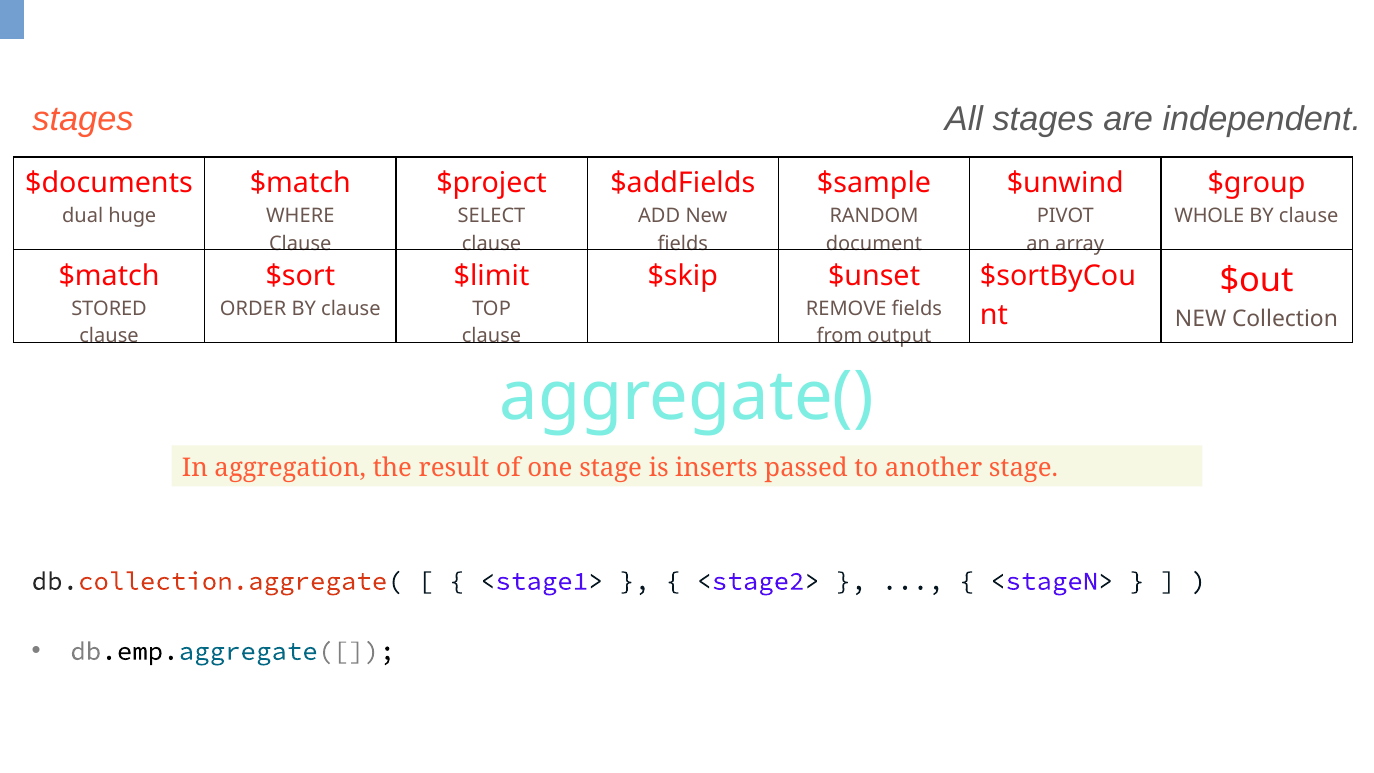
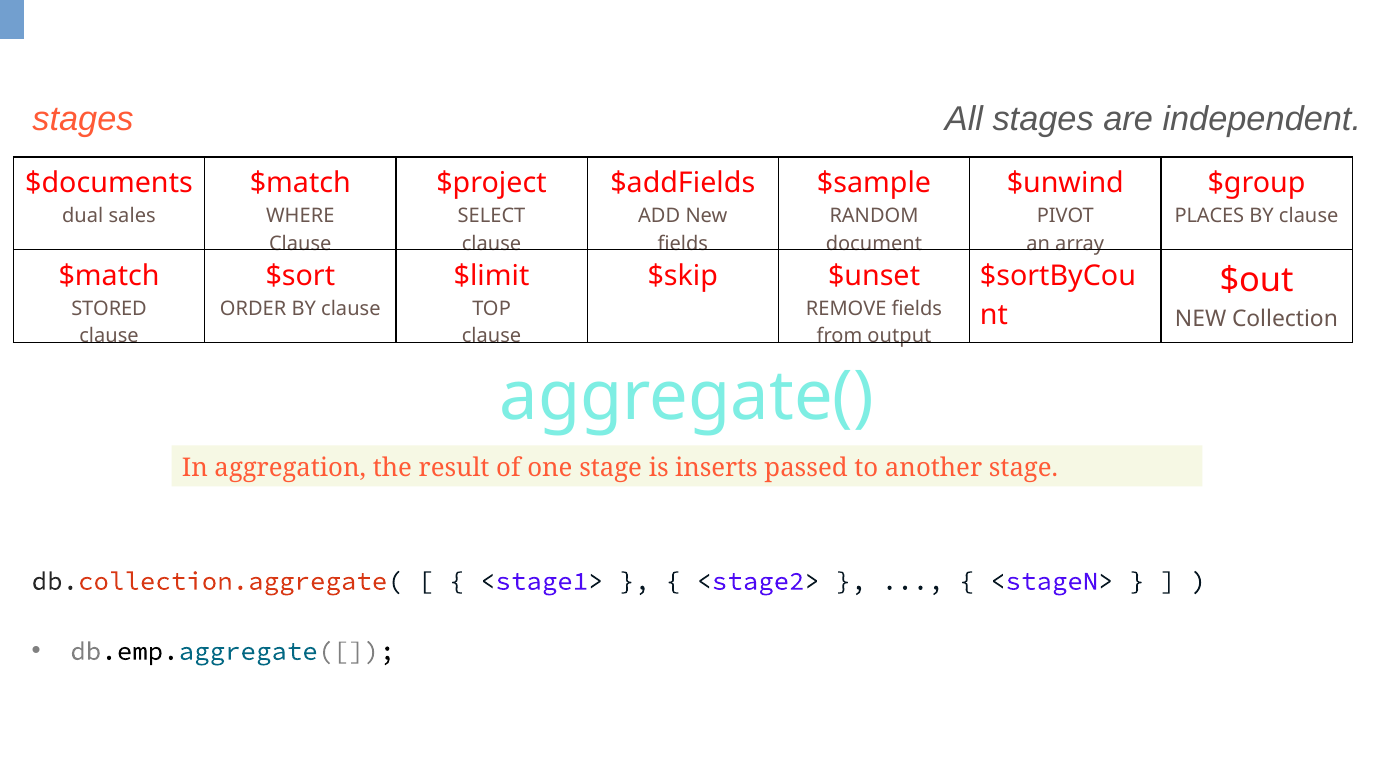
huge: huge -> sales (132, 216)
WHOLE: WHOLE -> PLACES (1209, 216)
